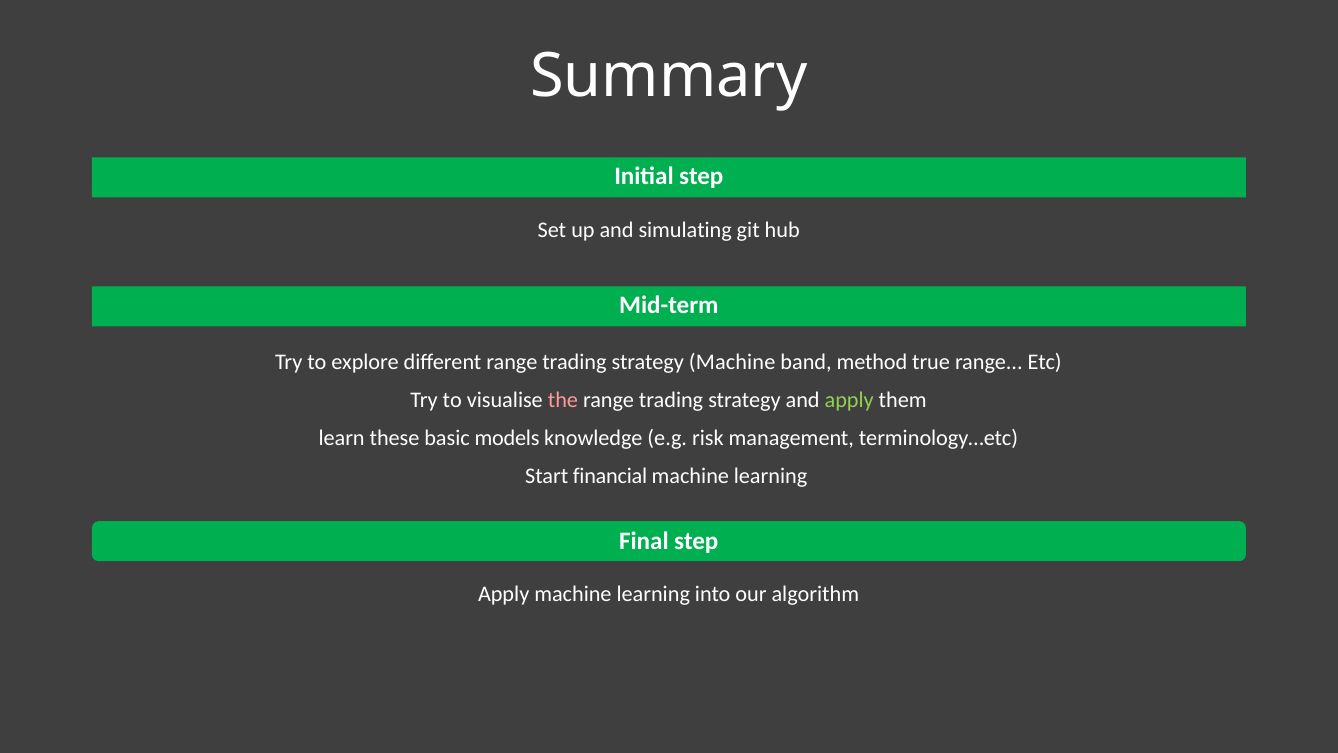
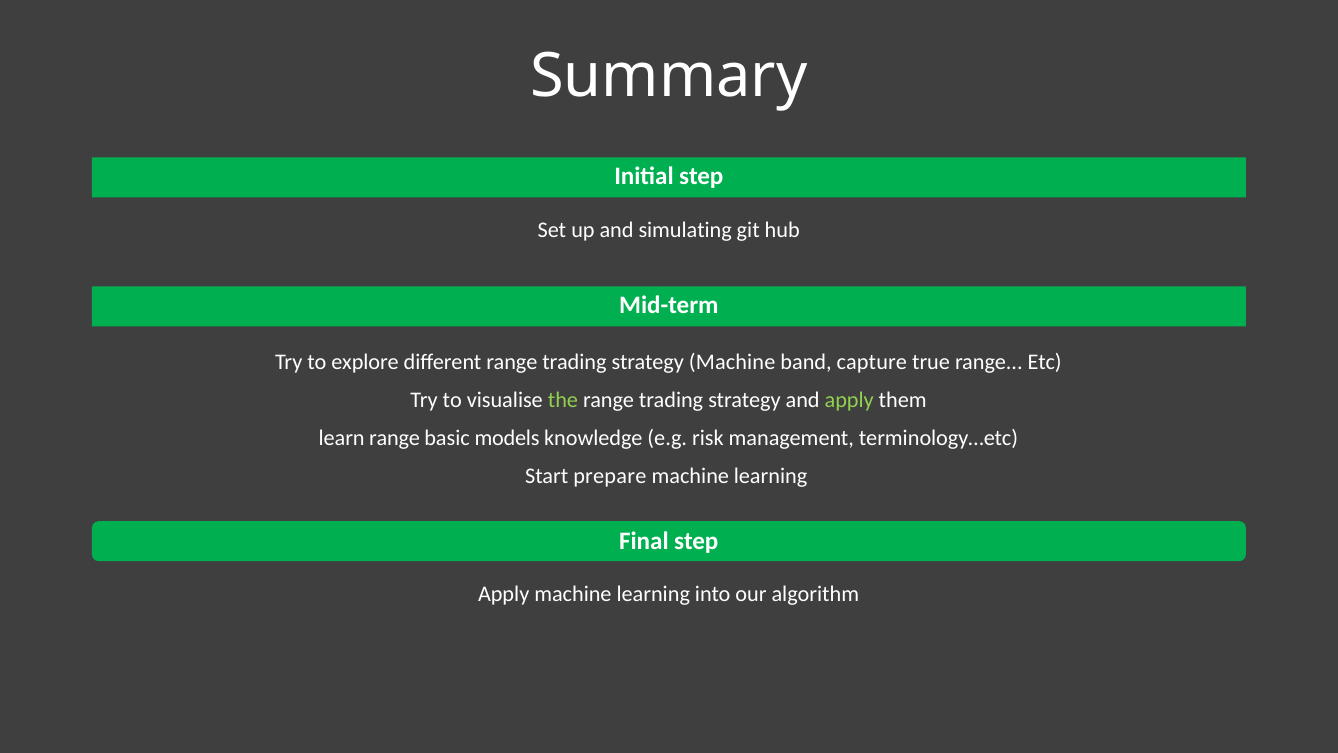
method: method -> capture (872, 362)
the colour: pink -> light green (563, 400)
learn these: these -> range (395, 438)
financial: financial -> prepare (610, 476)
